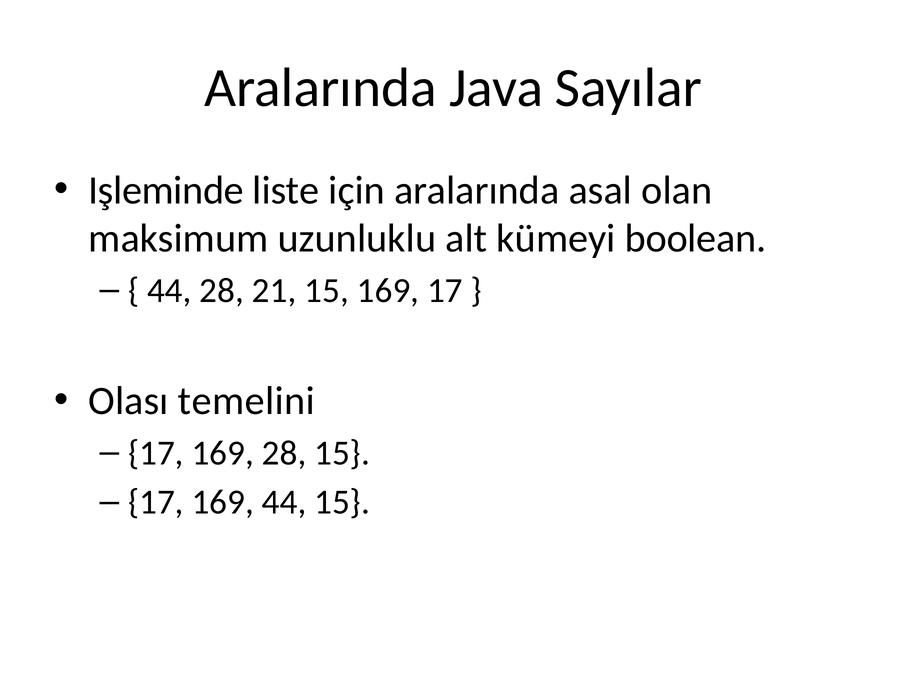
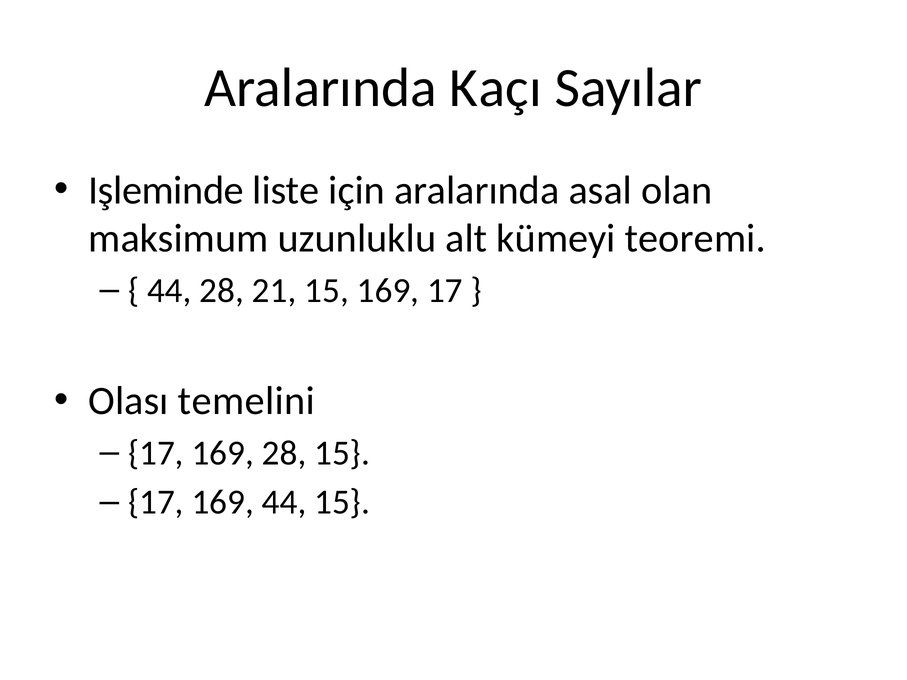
Java: Java -> Kaçı (496, 88)
boolean: boolean -> teoremi (695, 239)
